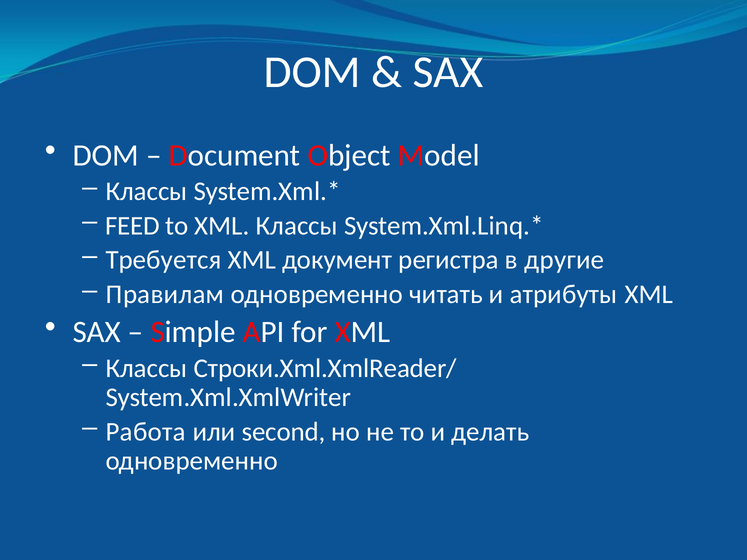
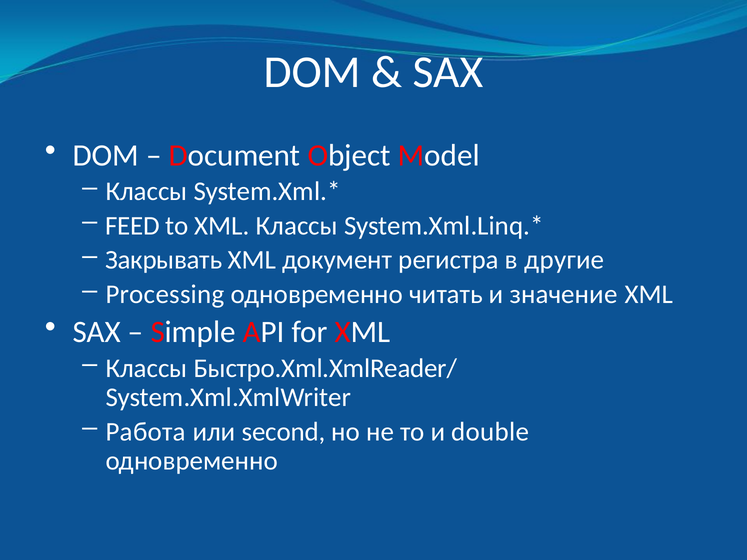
Требуется: Требуется -> Закрывать (164, 260)
Правилам: Правилам -> Processing (165, 294)
атрибуты: атрибуты -> значение (564, 294)
Строки.Xml.XmlReader/: Строки.Xml.XmlReader/ -> Быстро.Xml.XmlReader/ (325, 368)
делать: делать -> double (490, 432)
